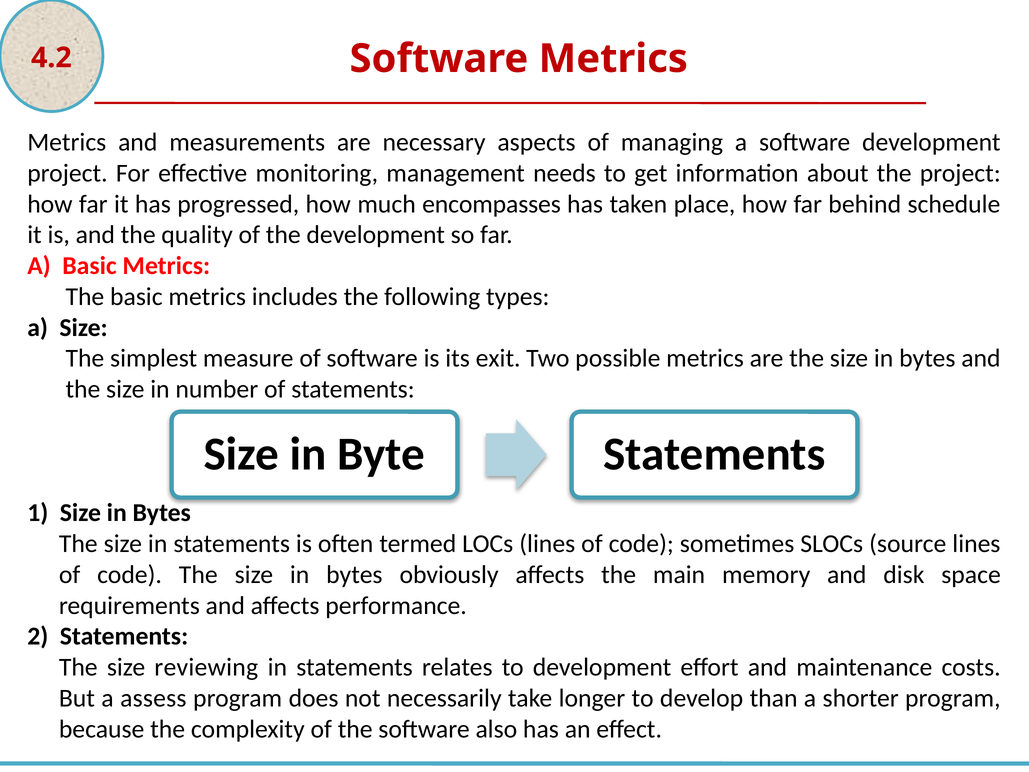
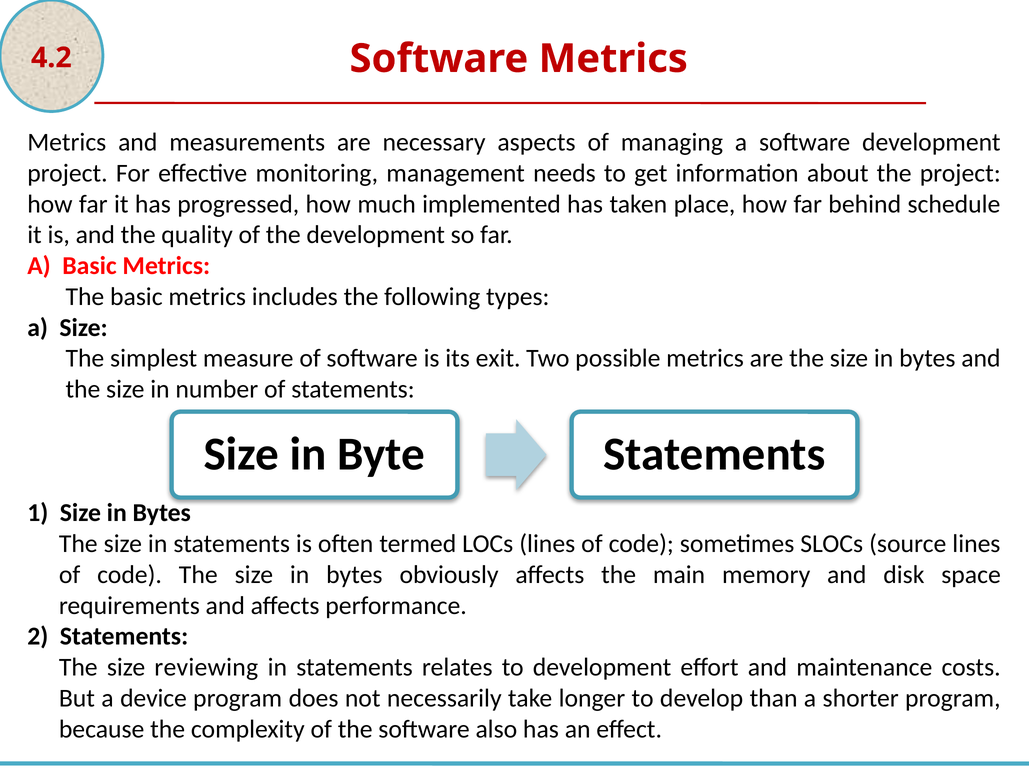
encompasses: encompasses -> implemented (492, 204)
assess: assess -> device (153, 698)
